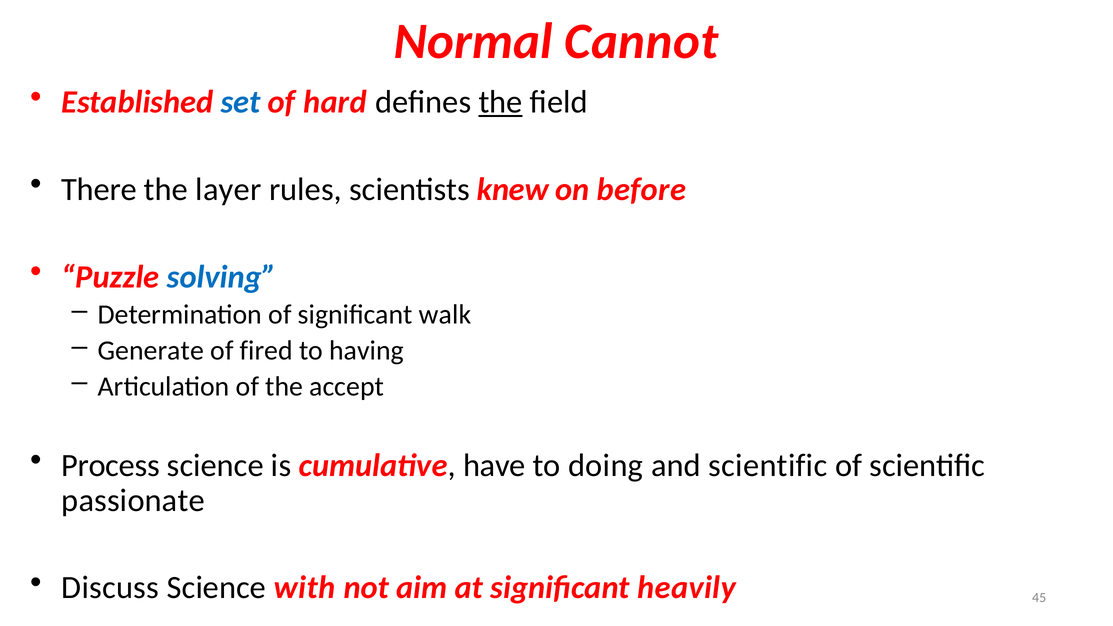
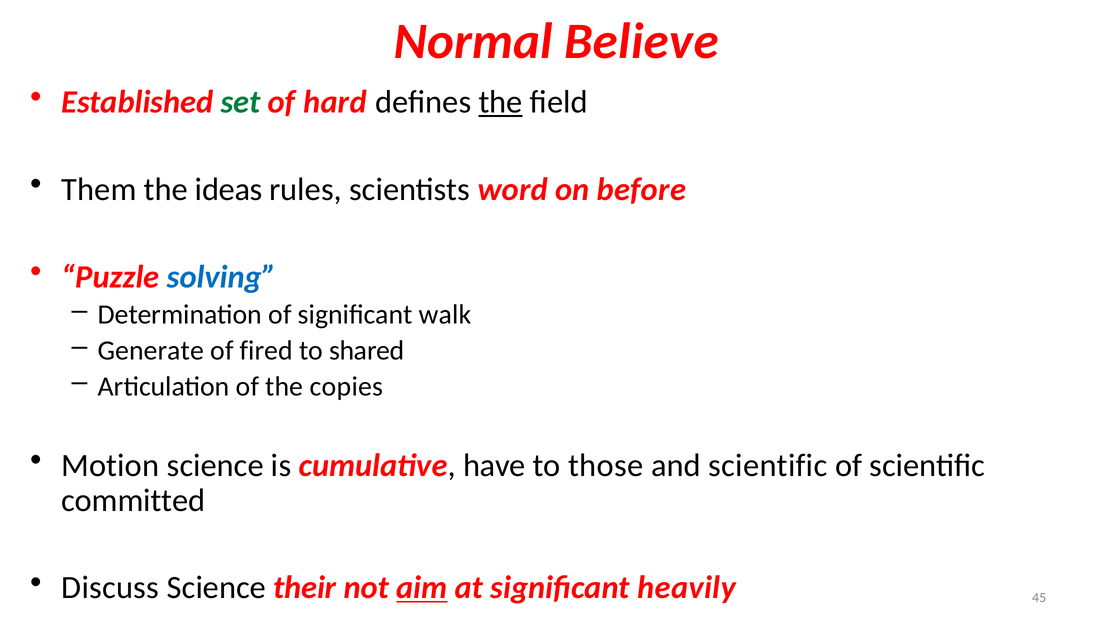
Cannot: Cannot -> Believe (641, 41)
set colour: blue -> green (241, 102)
There: There -> Them (99, 190)
layer: layer -> ideas (229, 190)
knew: knew -> word (513, 190)
having: having -> shared (367, 351)
accept: accept -> copies (347, 386)
Process: Process -> Motion (110, 465)
doing: doing -> those (606, 465)
passionate: passionate -> committed (133, 501)
with: with -> their (305, 588)
aim underline: none -> present (422, 588)
